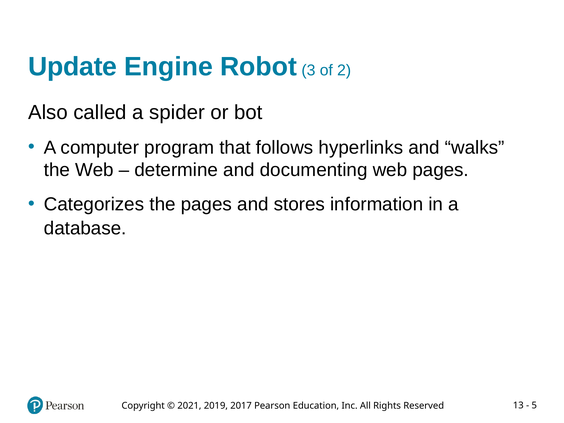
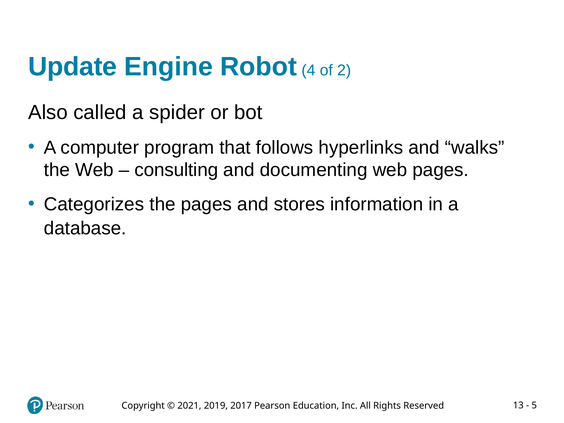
3: 3 -> 4 (308, 70)
determine: determine -> consulting (176, 170)
